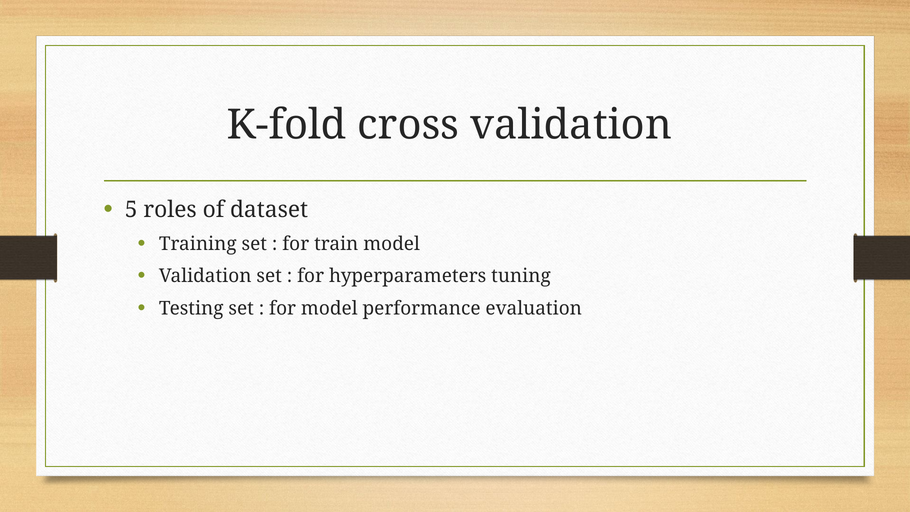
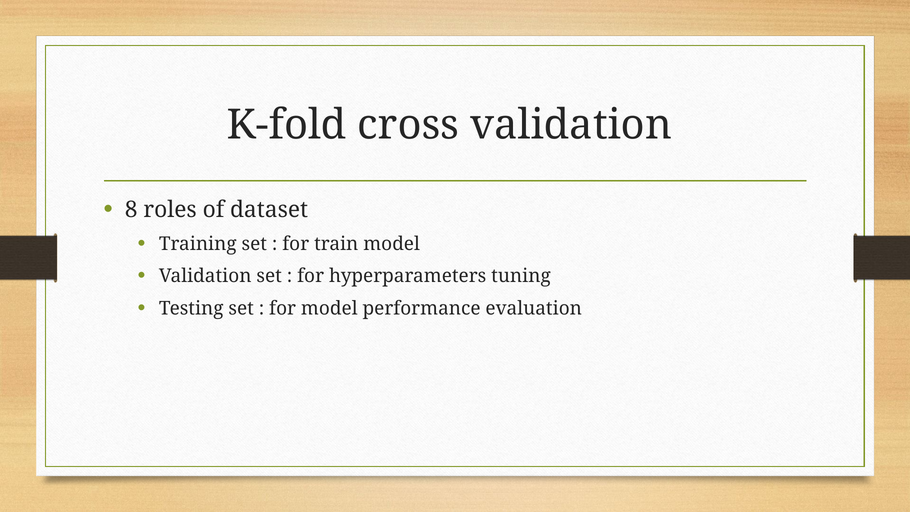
5: 5 -> 8 (131, 210)
